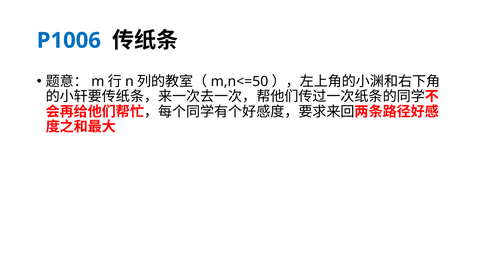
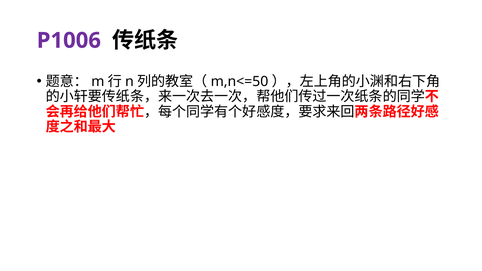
P1006 colour: blue -> purple (69, 40)
